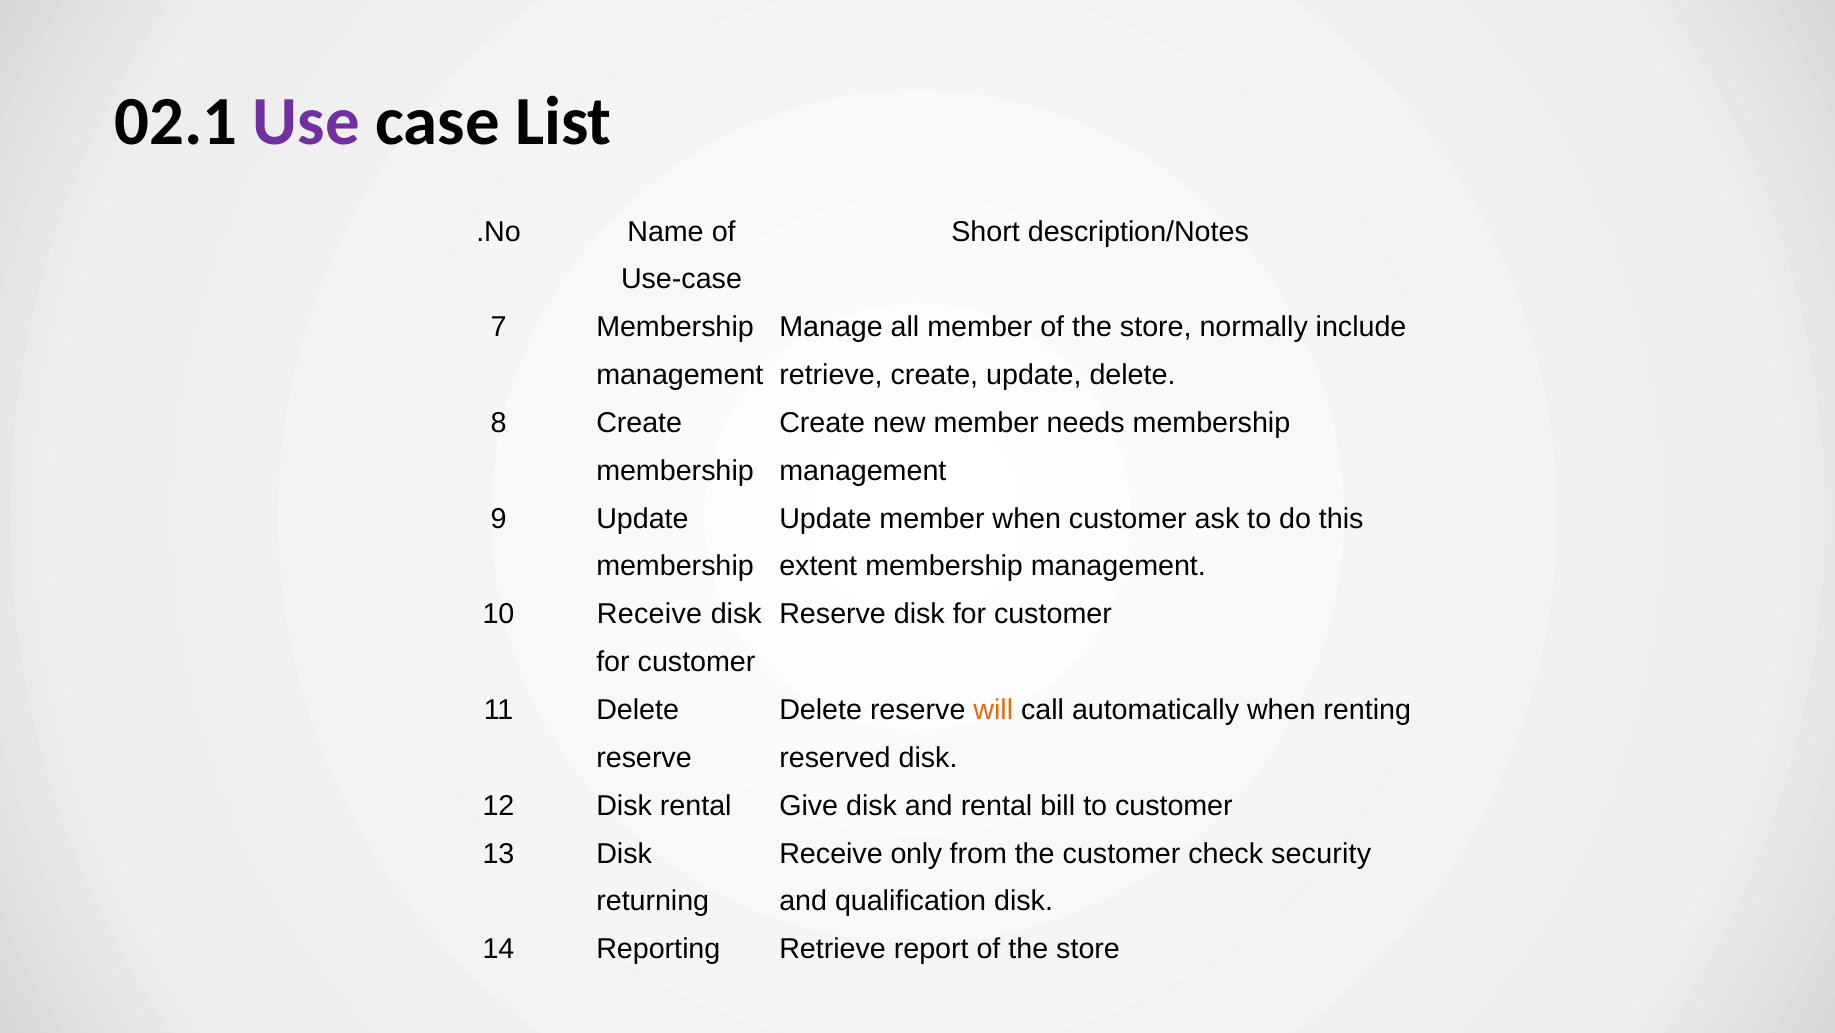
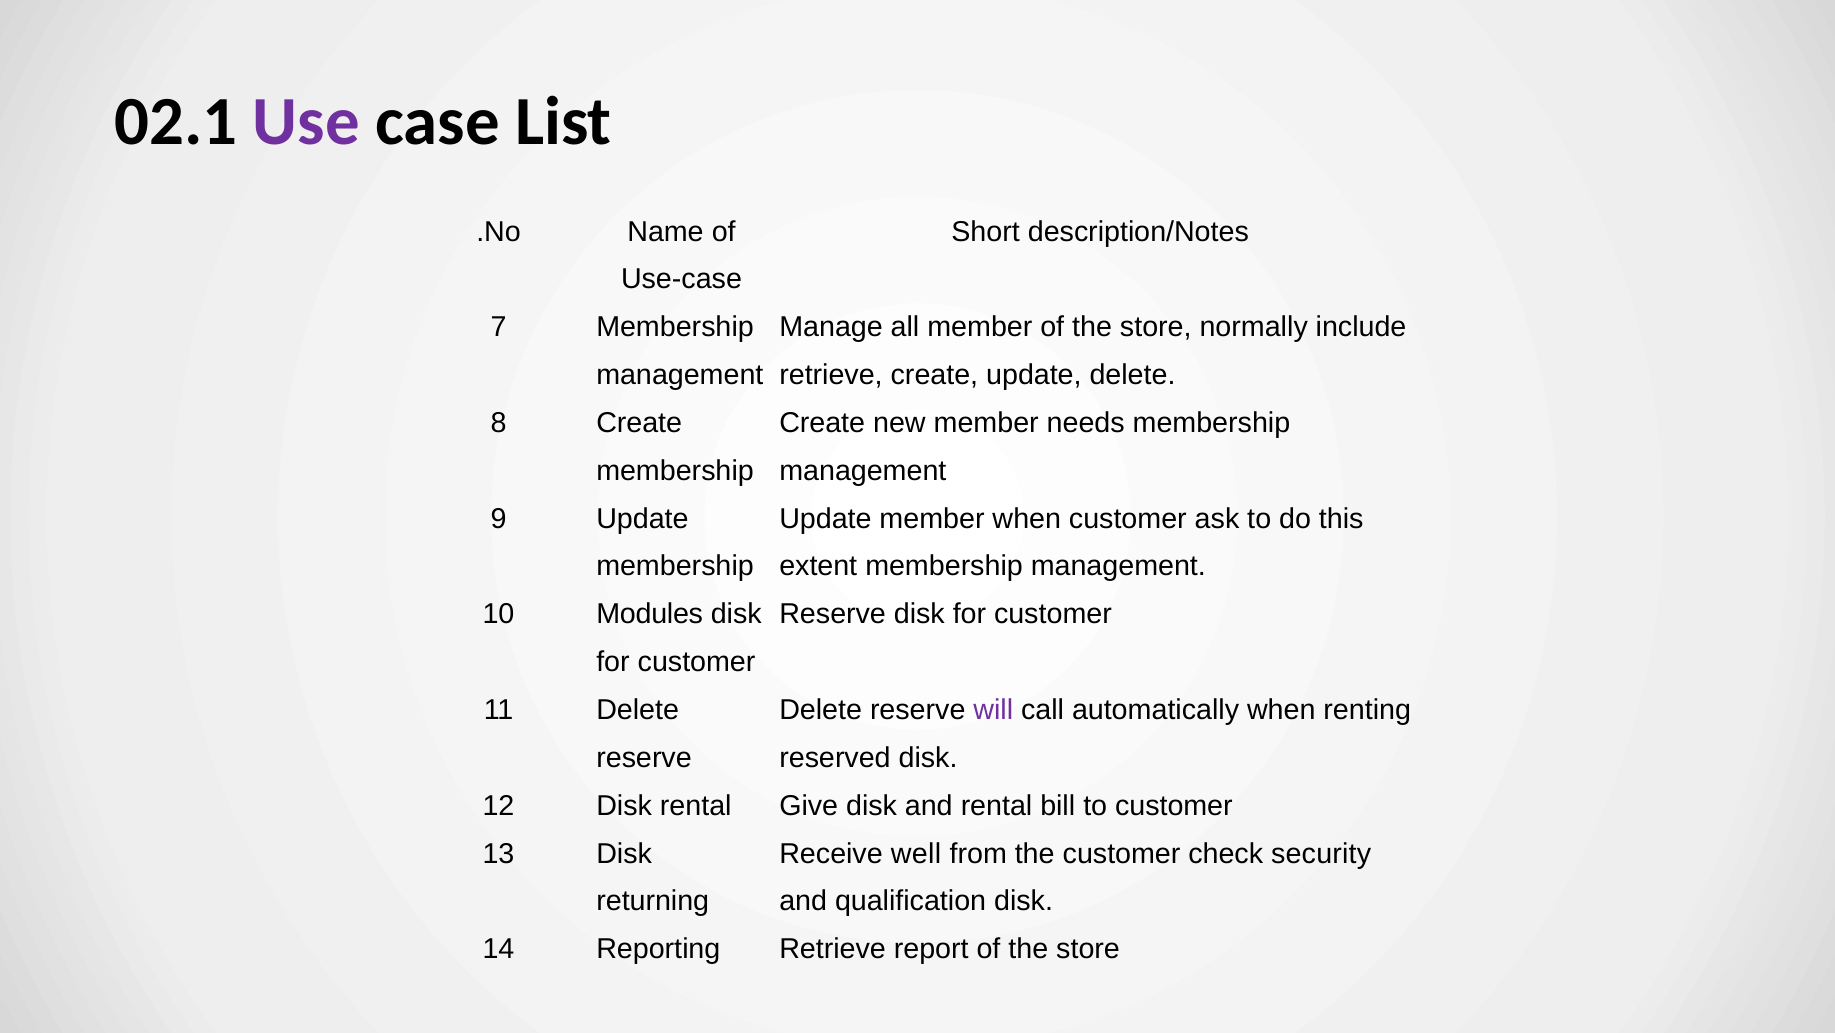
10 Receive: Receive -> Modules (650, 614)
will colour: orange -> purple (993, 710)
only: only -> well (916, 853)
